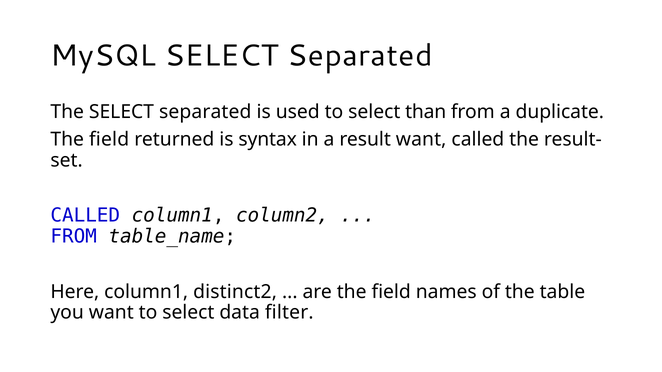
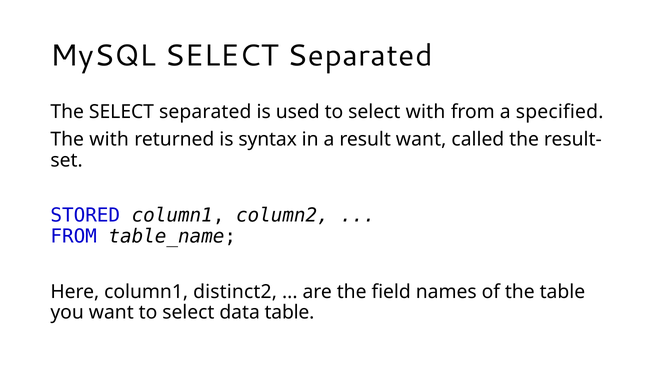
select than: than -> with (426, 112)
duplicate: duplicate -> specified (560, 112)
field: field -> with (109, 140)
CALLED: CALLED -> STORED (85, 216)
data filter: filter -> table (289, 313)
